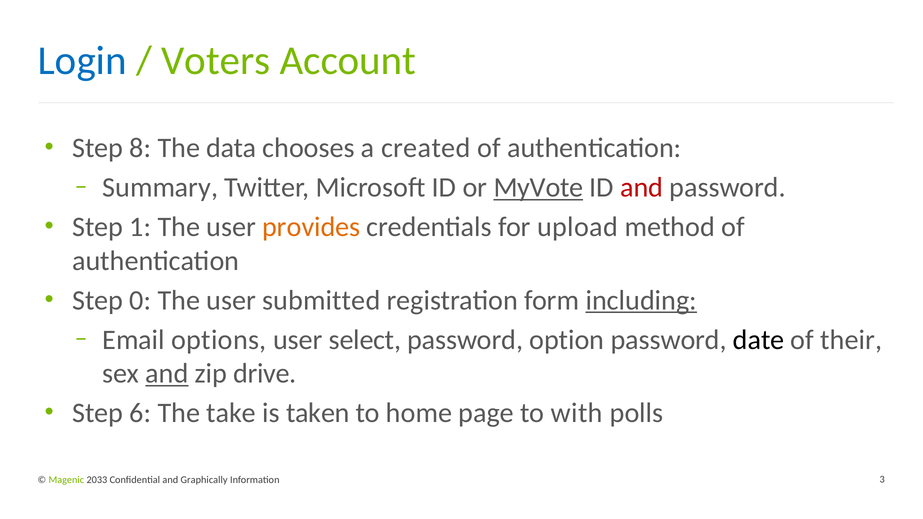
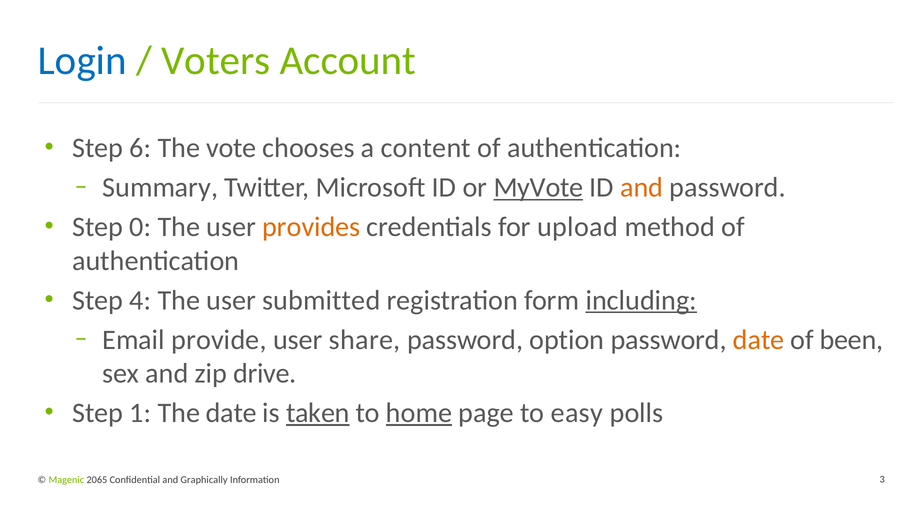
8: 8 -> 6 (140, 148)
data: data -> vote (231, 148)
created: created -> content (426, 148)
and colour: red -> orange (642, 188)
1: 1 -> 0 (140, 227)
0: 0 -> 4 (140, 300)
options: options -> provide (219, 340)
select: select -> share (365, 340)
date colour: black -> orange (759, 340)
their: their -> been (851, 340)
and underline: present -> none (167, 374)
6: 6 -> 1 (140, 413)
The take: take -> date (231, 413)
taken underline: none -> present (318, 413)
home underline: none -> present (419, 413)
with: with -> easy (577, 413)
2033: 2033 -> 2065 (97, 480)
